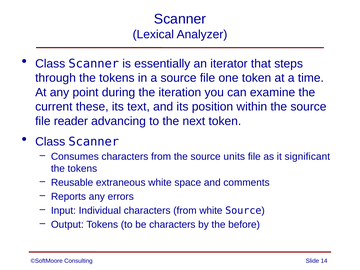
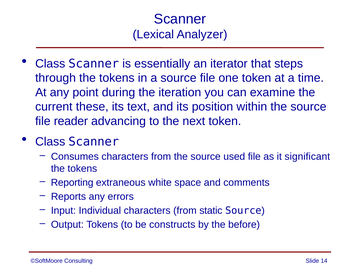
units: units -> used (234, 157)
Reusable: Reusable -> Reporting (72, 183)
from white: white -> static (211, 211)
be characters: characters -> constructs (172, 225)
